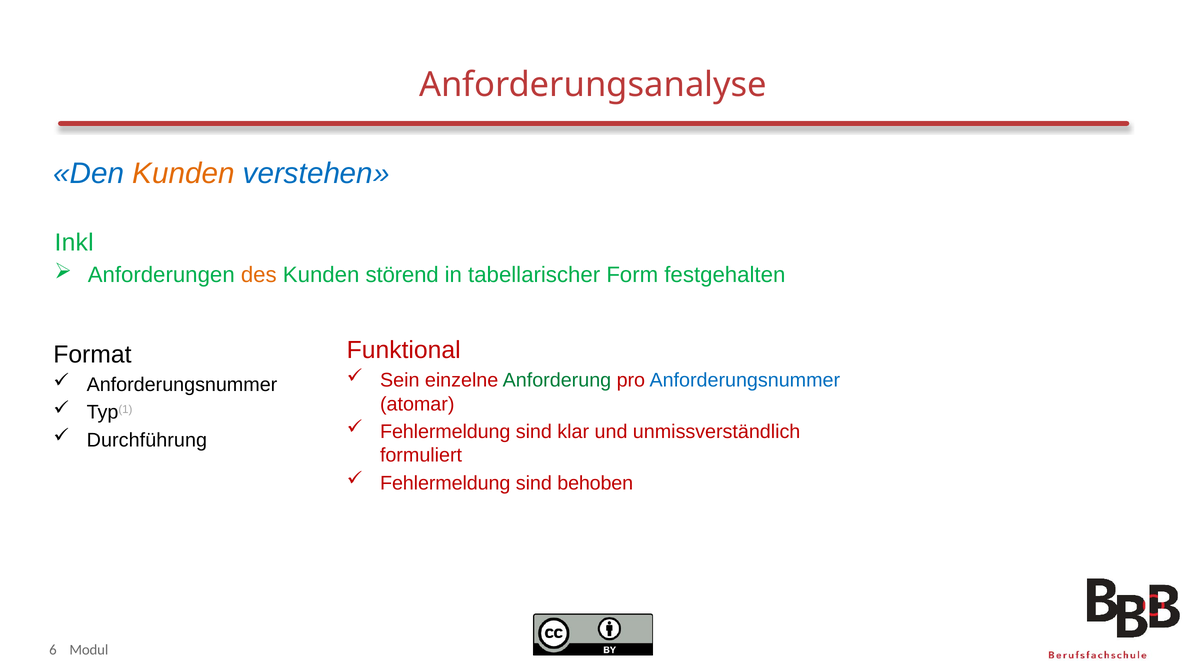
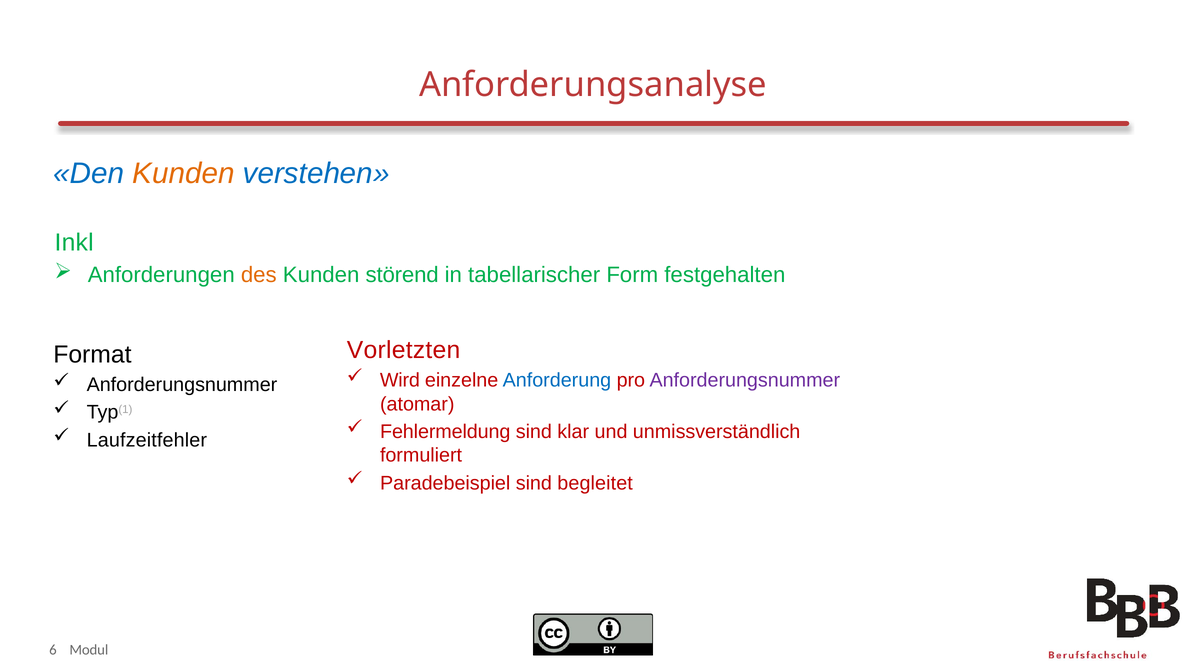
Funktional: Funktional -> Vorletzten (404, 350)
Sein: Sein -> Wird (400, 380)
Anforderung colour: green -> blue (557, 380)
Anforderungsnummer colour: blue -> purple (745, 380)
Durchführung: Durchführung -> Laufzeitfehler (147, 440)
Fehlermeldung: Fehlermeldung -> Paradebeispiel (445, 483)
behoben: behoben -> begleitet (595, 483)
